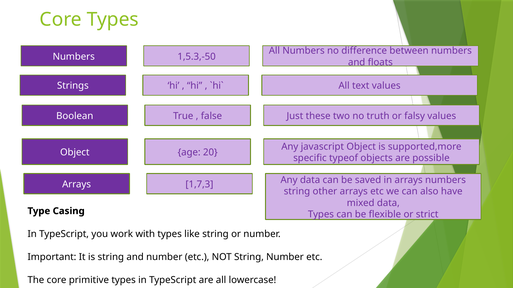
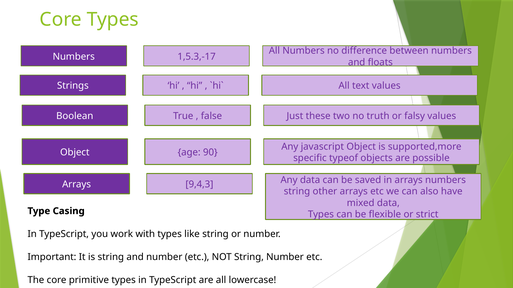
1,5.3,-50: 1,5.3,-50 -> 1,5.3,-17 (197, 57)
20: 20 -> 90 (210, 153)
1,7,3: 1,7,3 -> 9,4,3 (199, 185)
